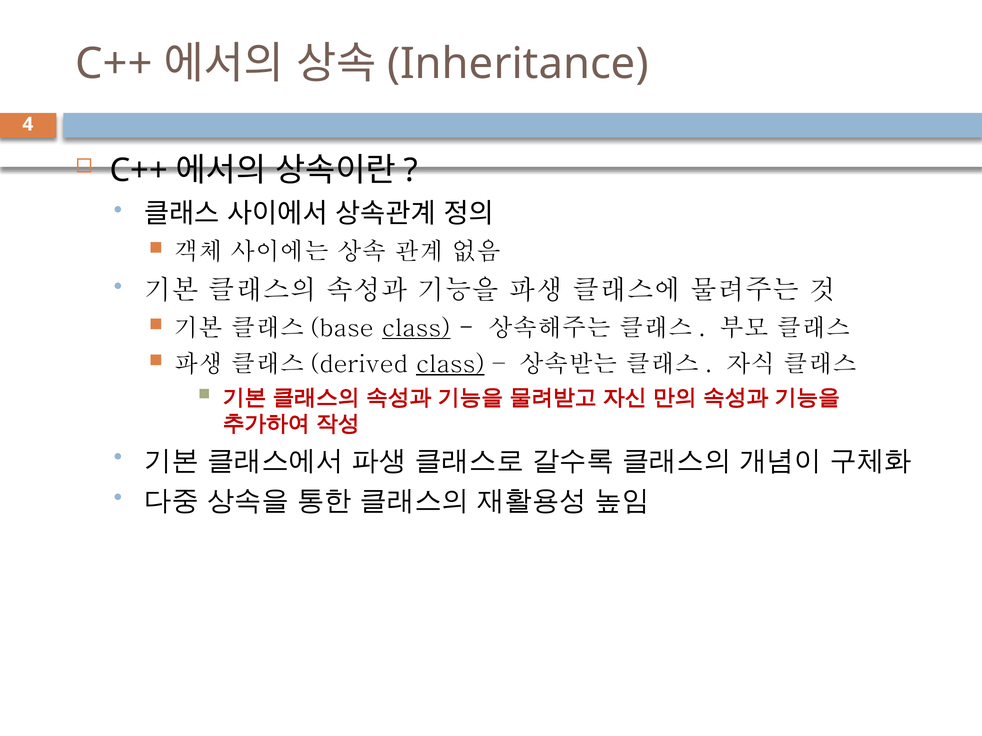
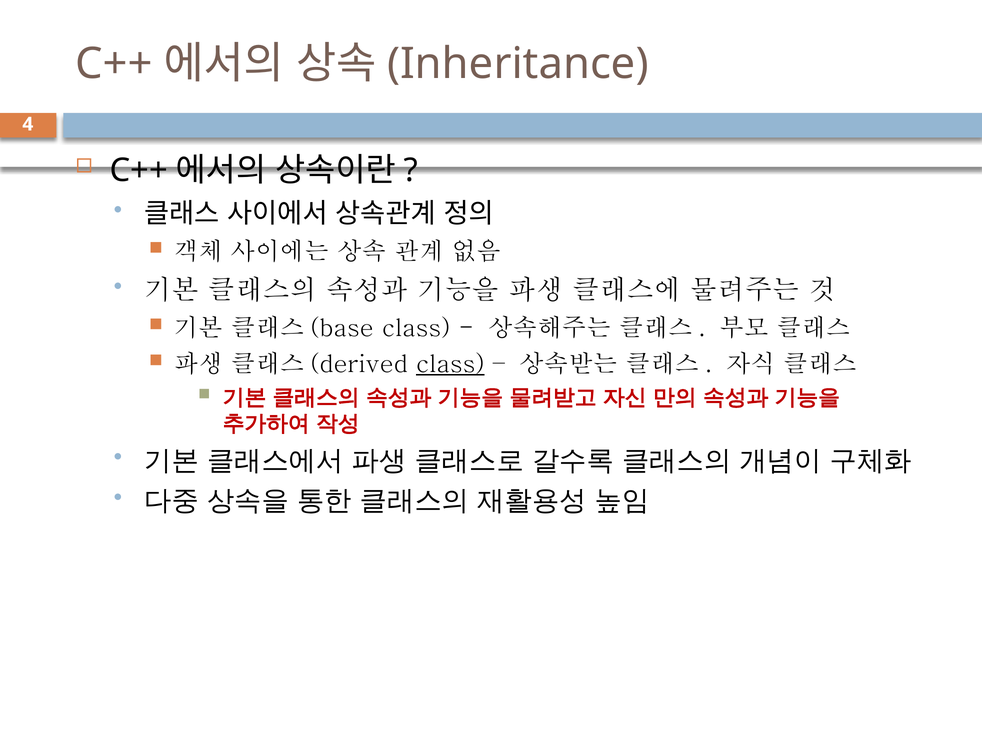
class underline: present -> none (416, 328)
